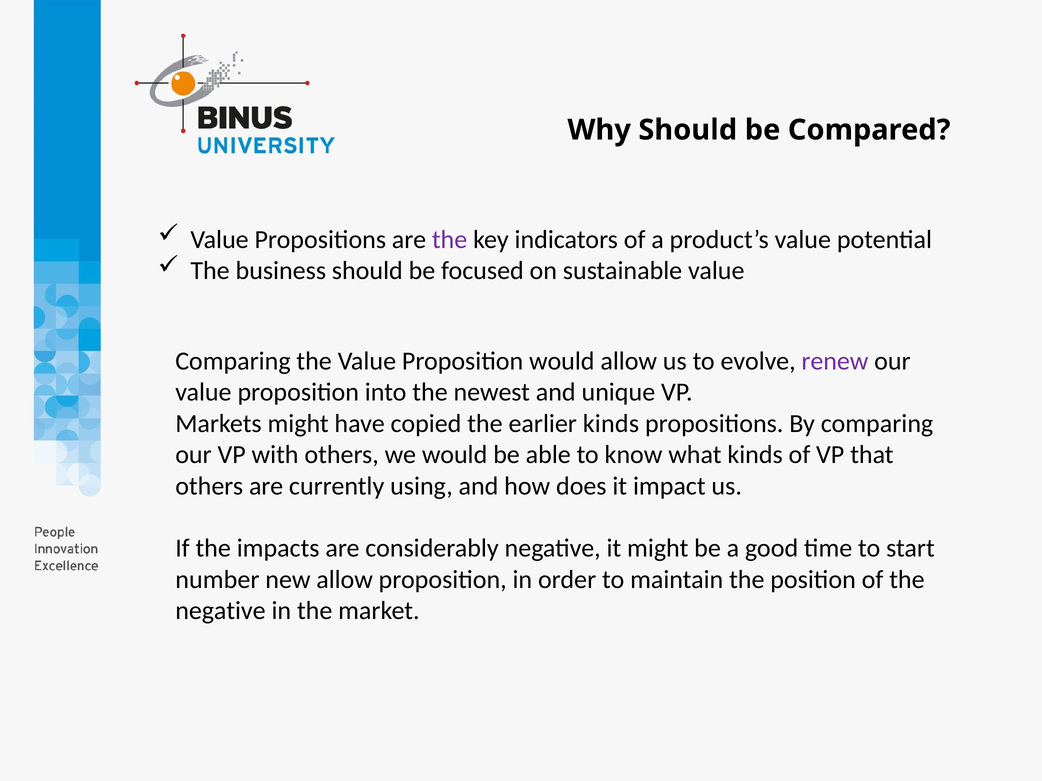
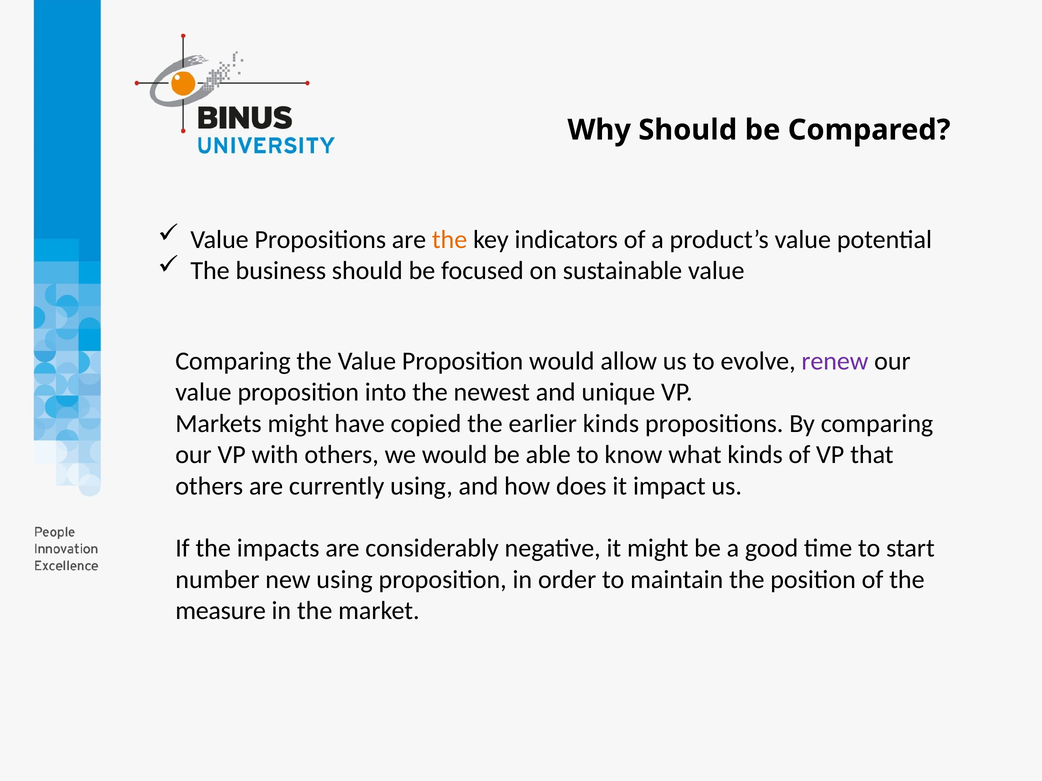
the colour: purple -> orange (450, 240)
new allow: allow -> using (345, 580)
negative: negative -> measure (221, 611)
